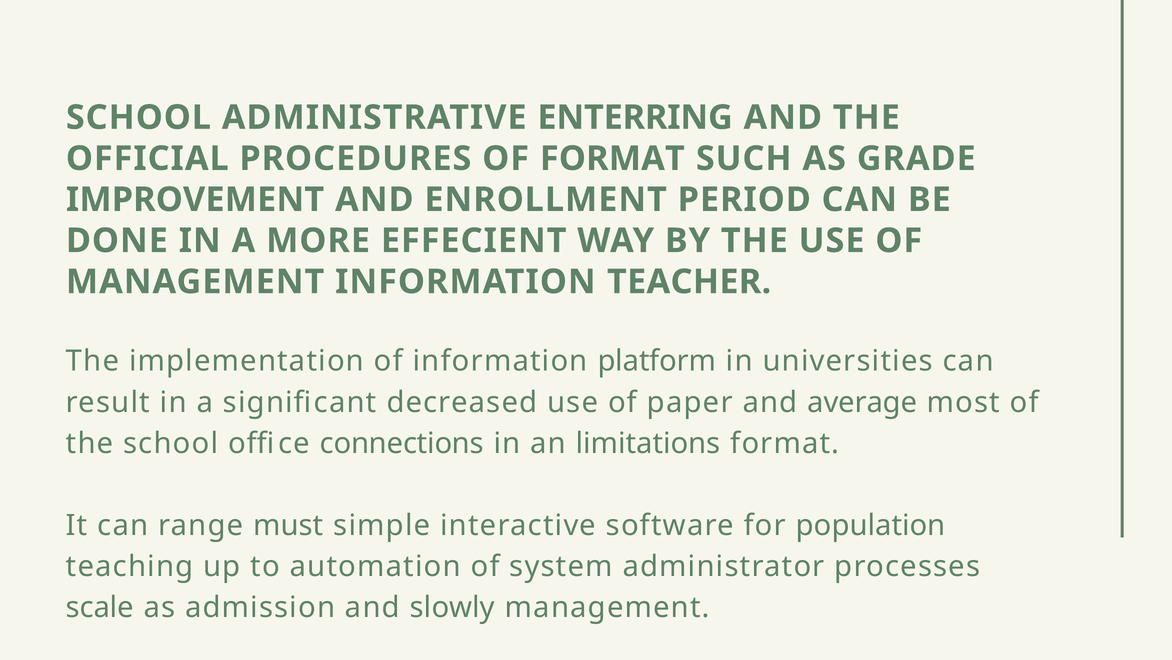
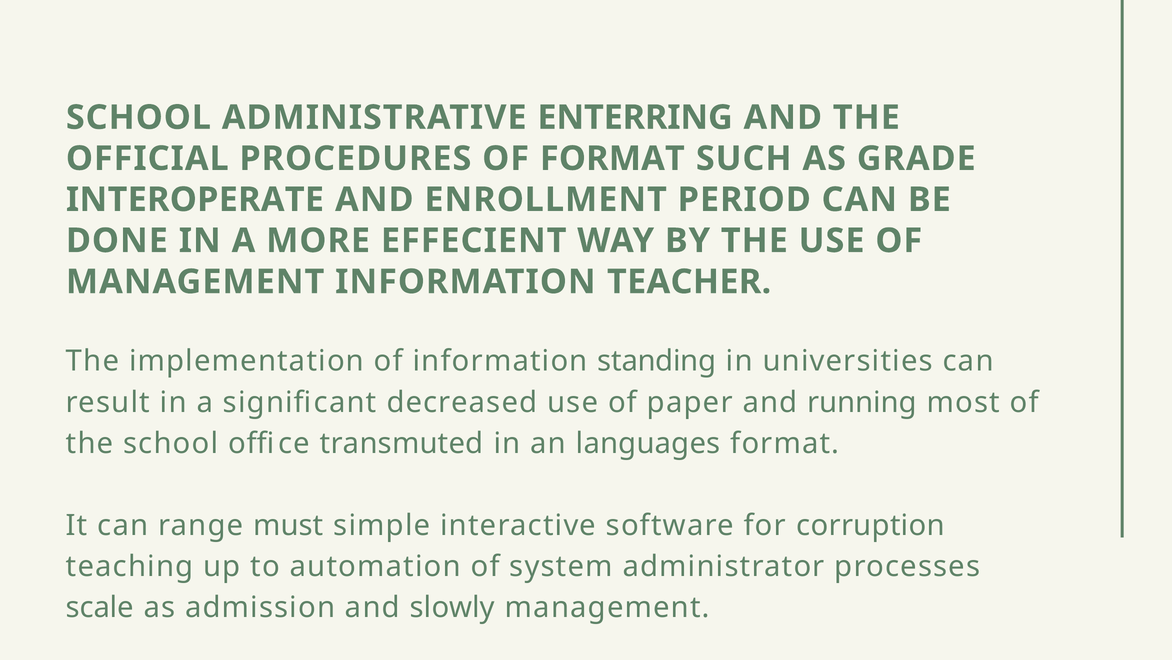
IMPROVEMENT: IMPROVEMENT -> INTEROPERATE (195, 199)
platform: platform -> standing (657, 361)
average: average -> running (862, 402)
connections: connections -> transmuted (402, 443)
limitations: limitations -> languages (648, 443)
population: population -> corruption (871, 525)
